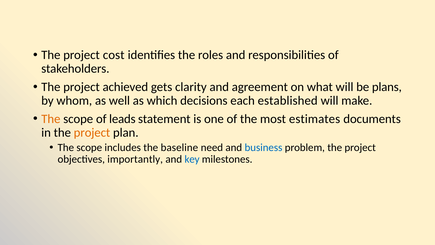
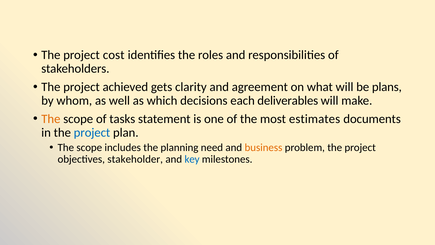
established: established -> deliverables (288, 101)
leads: leads -> tasks (122, 119)
project colour: orange -> blue (92, 132)
baseline: baseline -> planning (179, 147)
business colour: blue -> orange (263, 147)
importantly: importantly -> stakeholder (135, 159)
